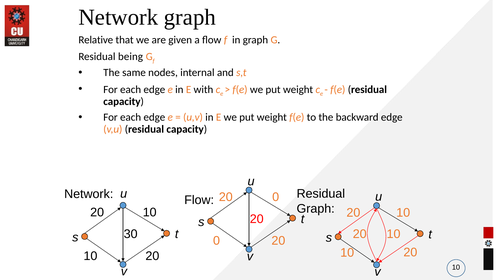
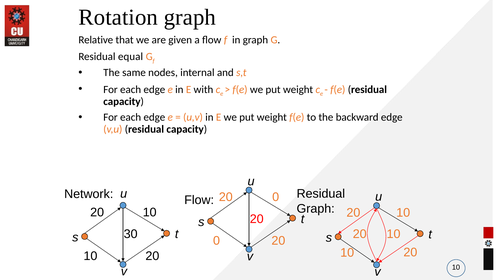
Network: Network -> Rotation (118, 17)
being: being -> equal (131, 57)
